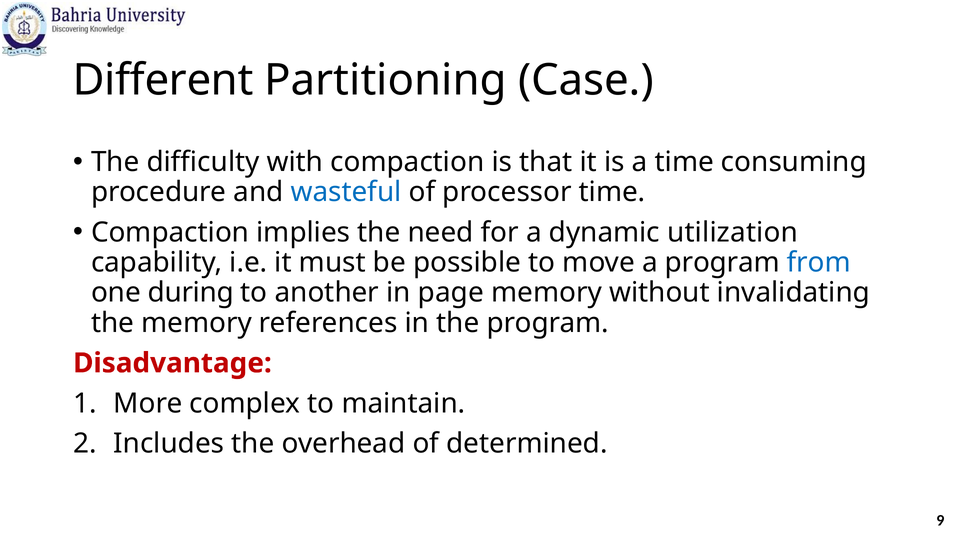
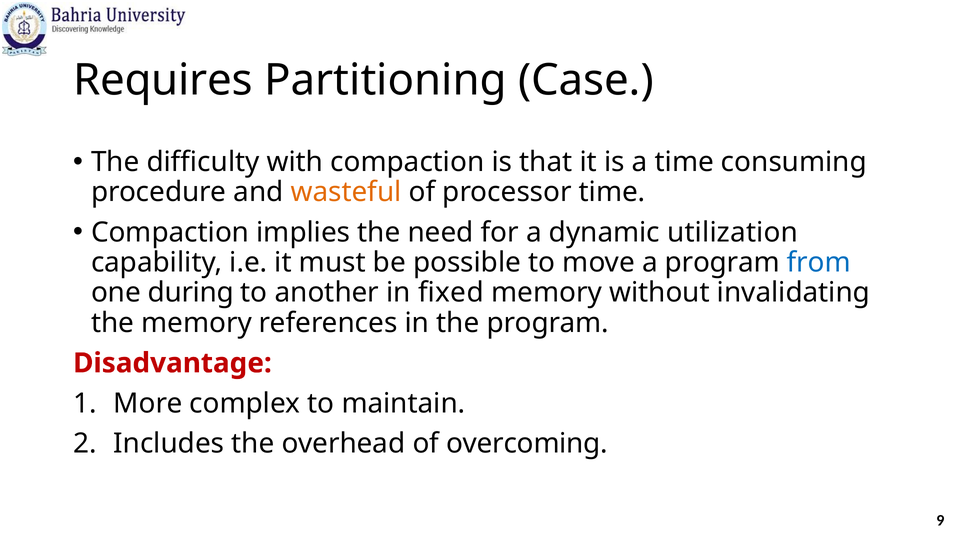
Different: Different -> Requires (163, 80)
wasteful colour: blue -> orange (346, 192)
page: page -> fixed (451, 293)
determined: determined -> overcoming (527, 443)
